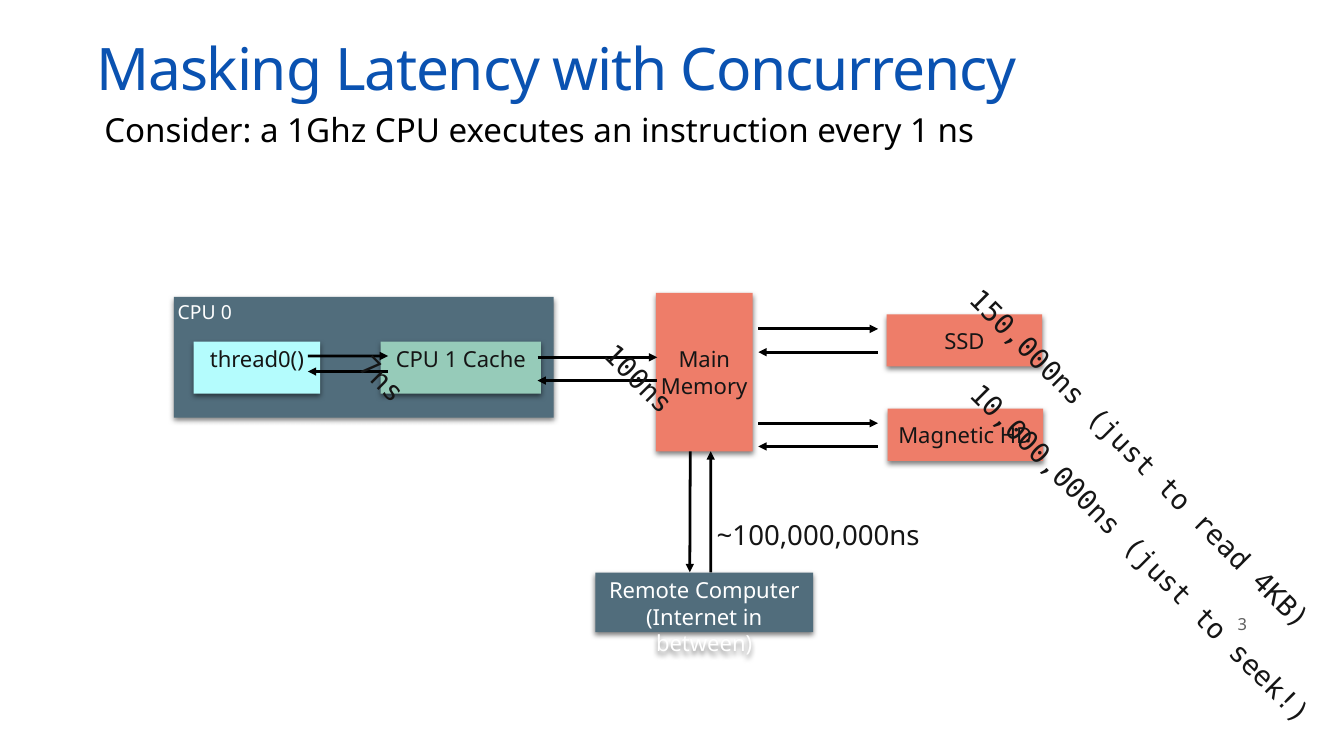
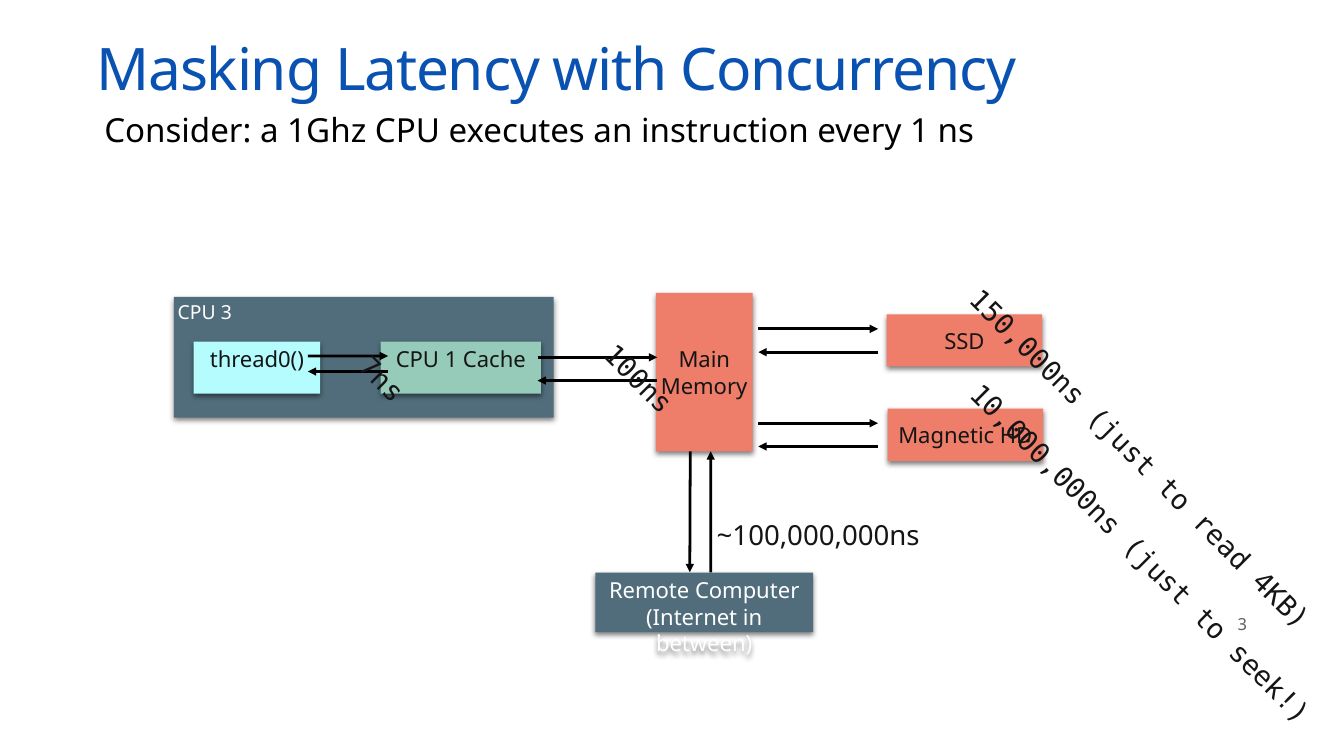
CPU 0: 0 -> 3 (226, 313)
